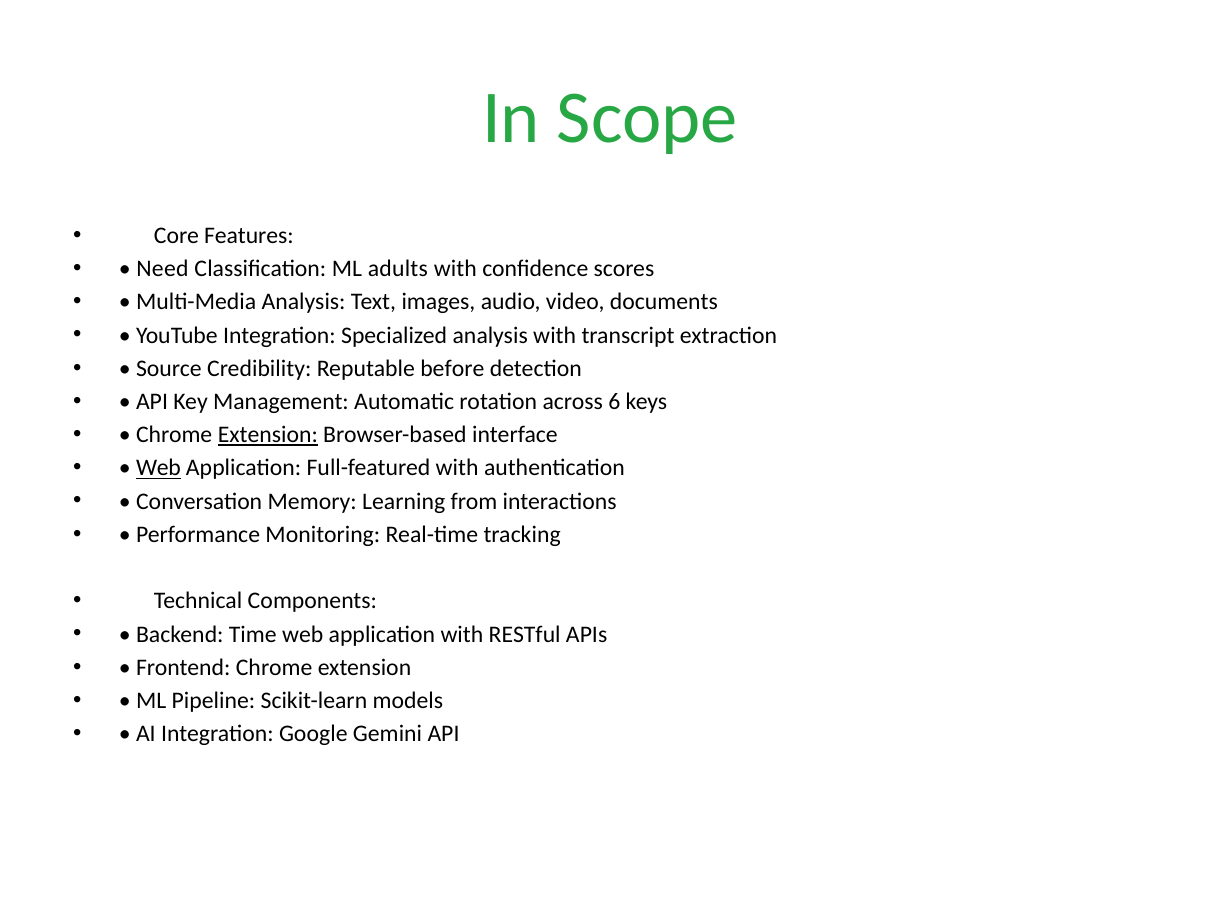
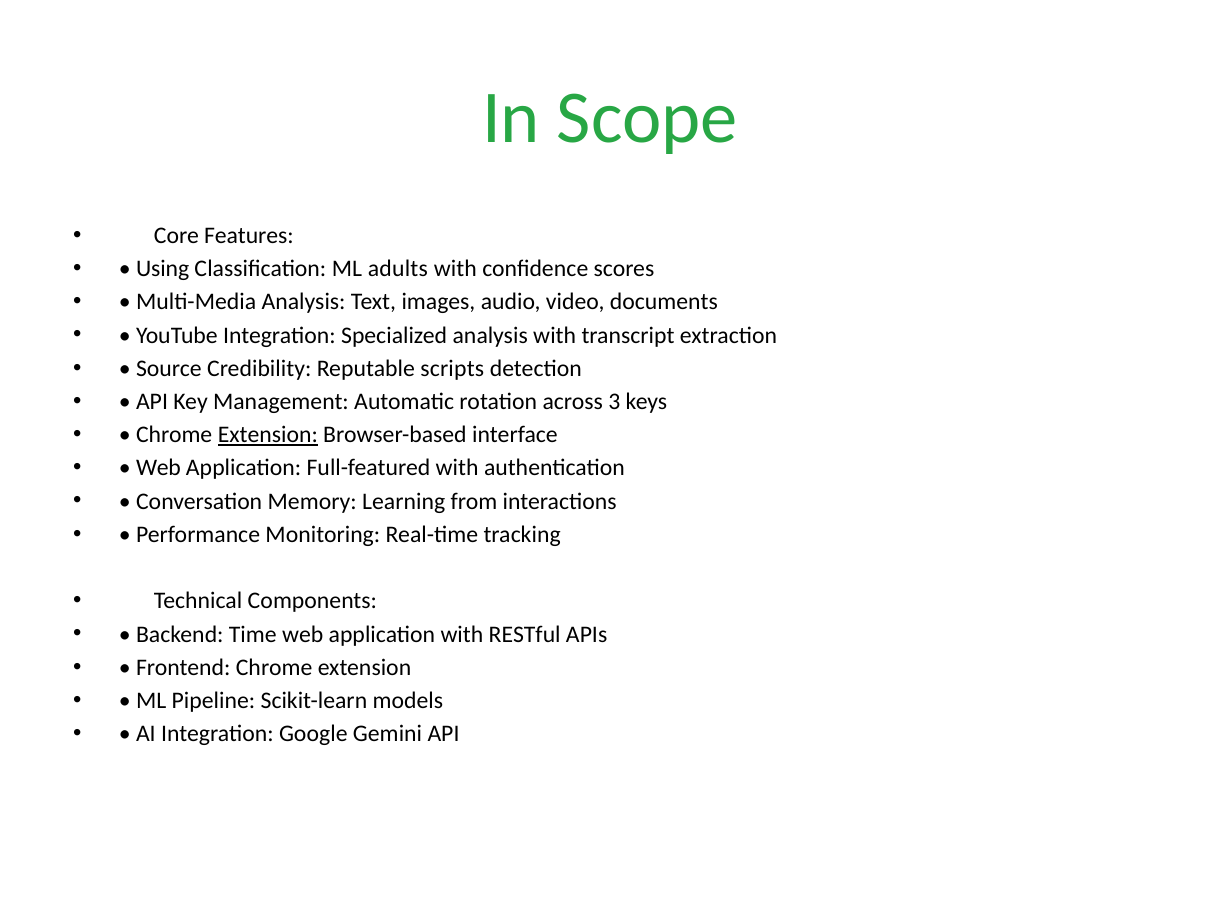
Need: Need -> Using (163, 269)
before: before -> scripts (452, 368)
6: 6 -> 3 (614, 402)
Web underline: present -> none (158, 468)
